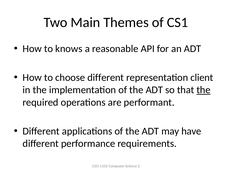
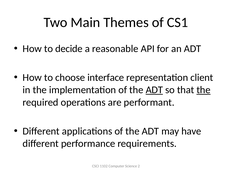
knows: knows -> decide (69, 49)
choose different: different -> interface (106, 78)
ADT underline: none -> present (154, 90)
